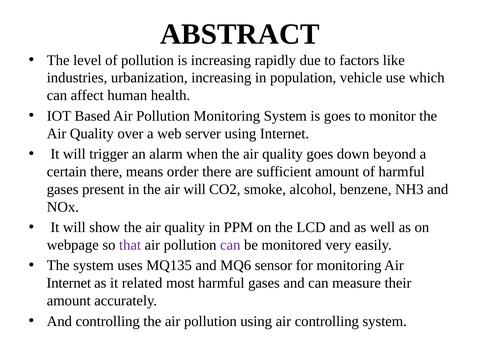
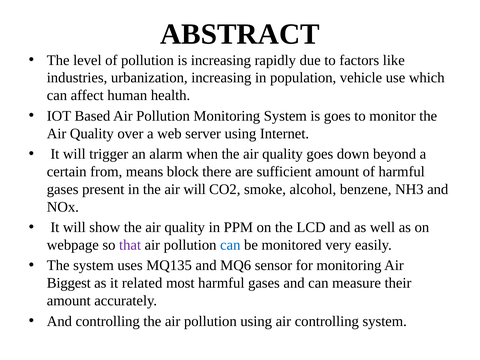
certain there: there -> from (106, 172)
order: order -> block (183, 172)
can colour: purple -> blue (230, 245)
Internet: Internet -> Biggest (69, 283)
